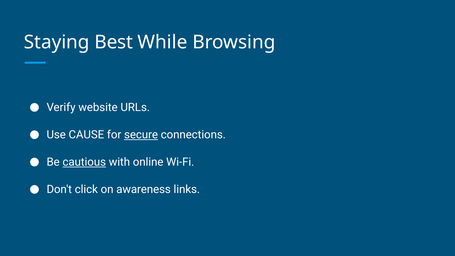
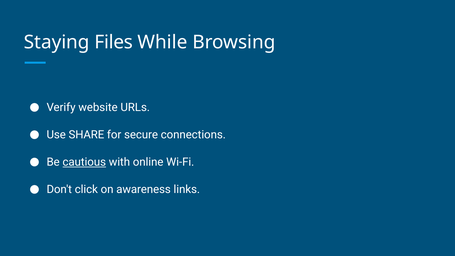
Best: Best -> Files (114, 42)
CAUSE: CAUSE -> SHARE (86, 135)
secure underline: present -> none (141, 135)
